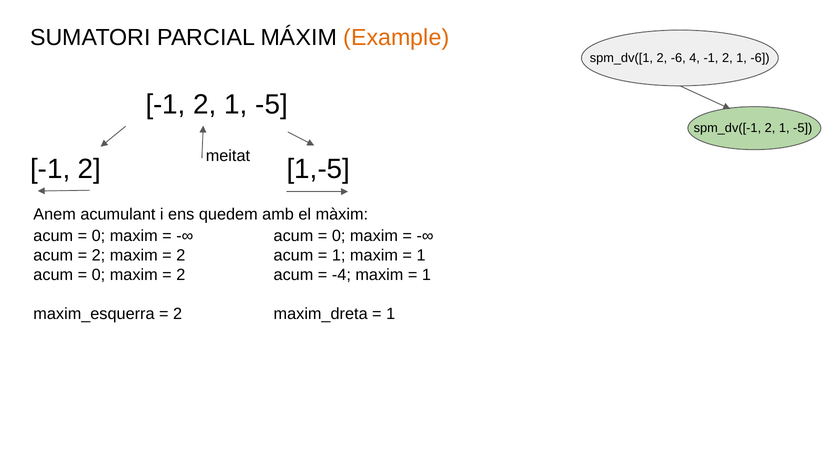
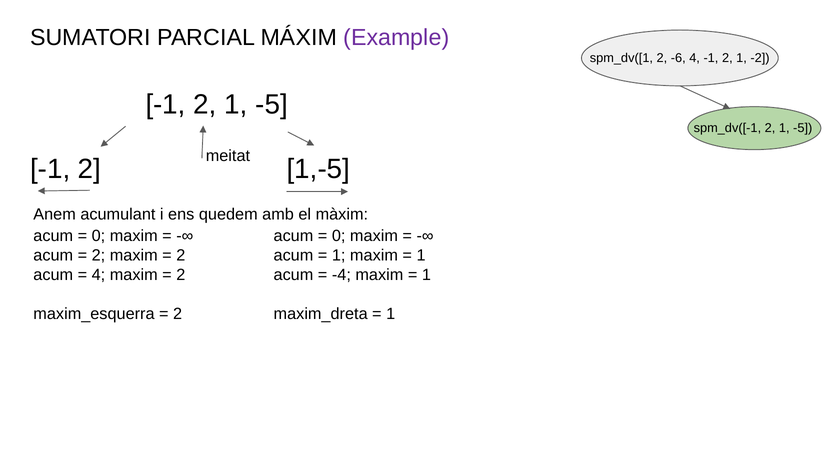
Example colour: orange -> purple (396, 37)
1 -6: -6 -> -2 (760, 58)
0: 0 -> 4 (98, 275)
